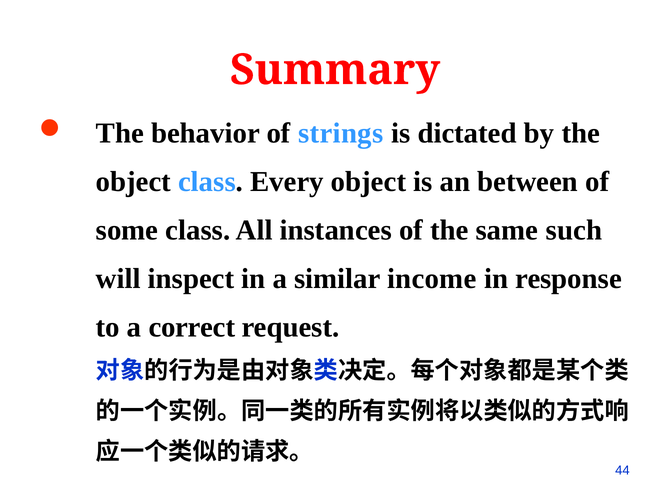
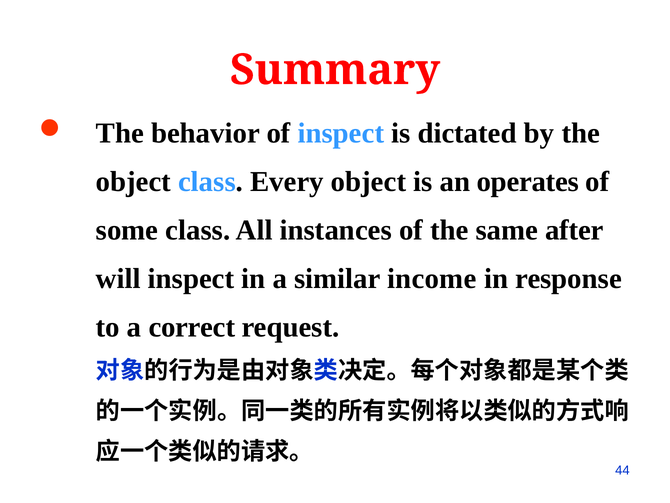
of strings: strings -> inspect (341, 133)
between: between -> operates (528, 182)
such: such -> after (574, 230)
